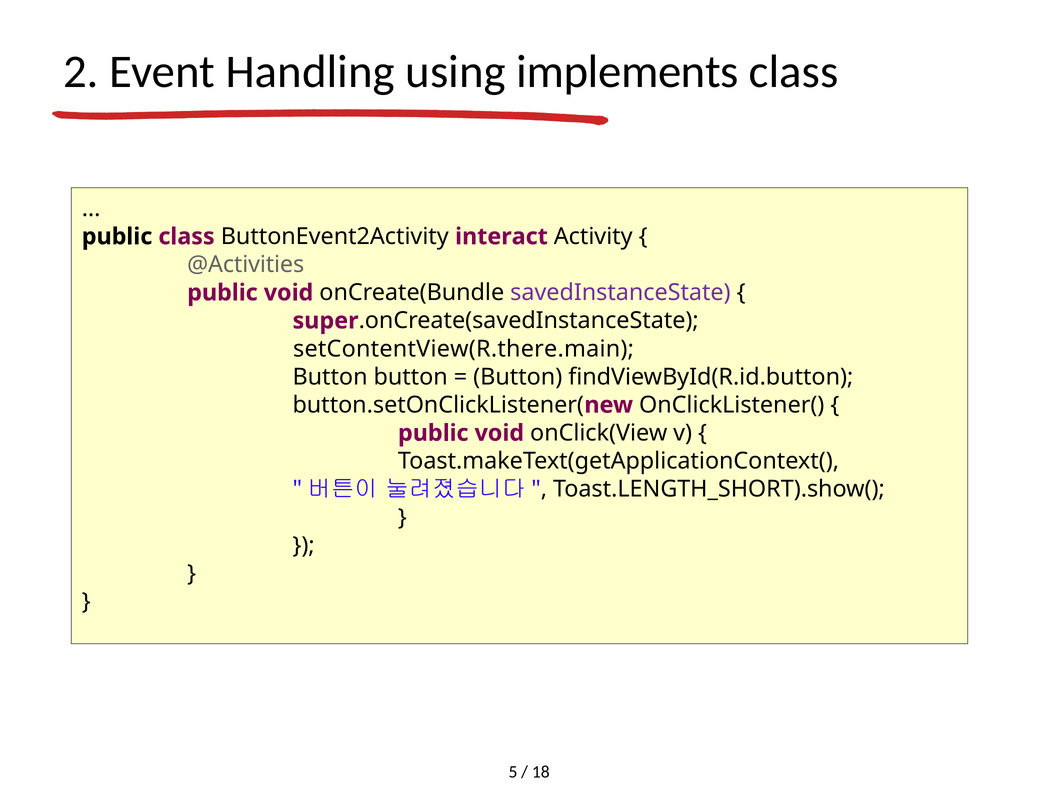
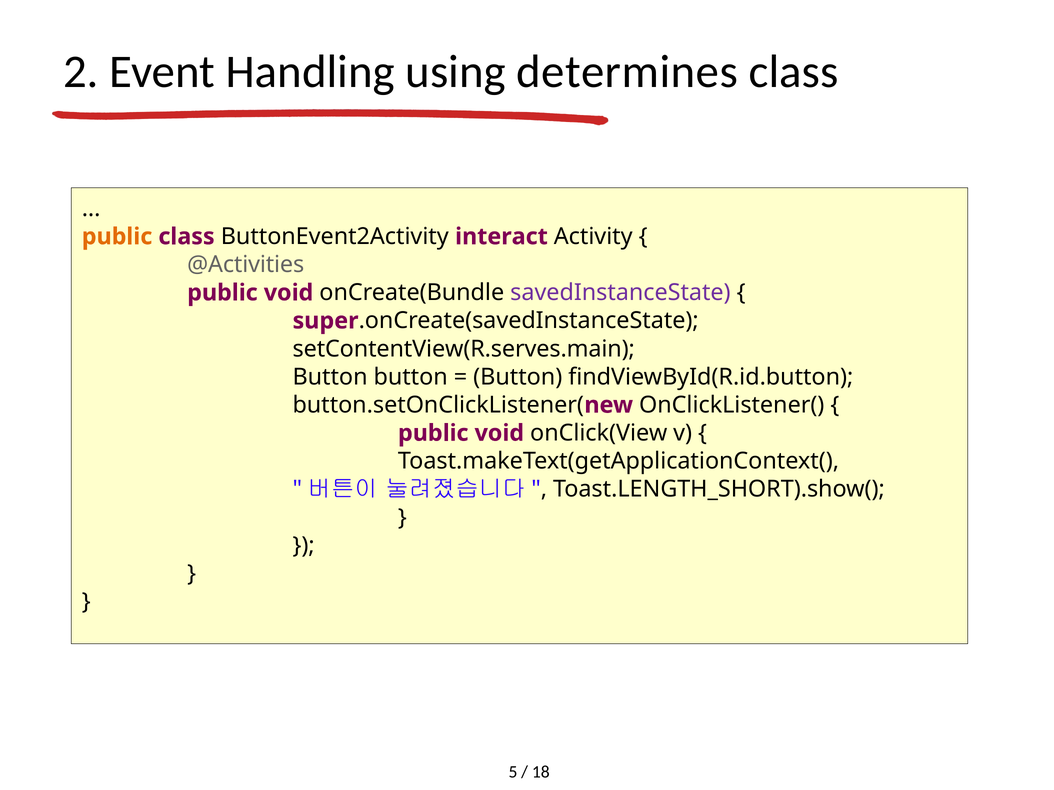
implements: implements -> determines (627, 72)
public colour: black -> orange (117, 237)
setContentView(R.there.main: setContentView(R.there.main -> setContentView(R.serves.main (464, 349)
